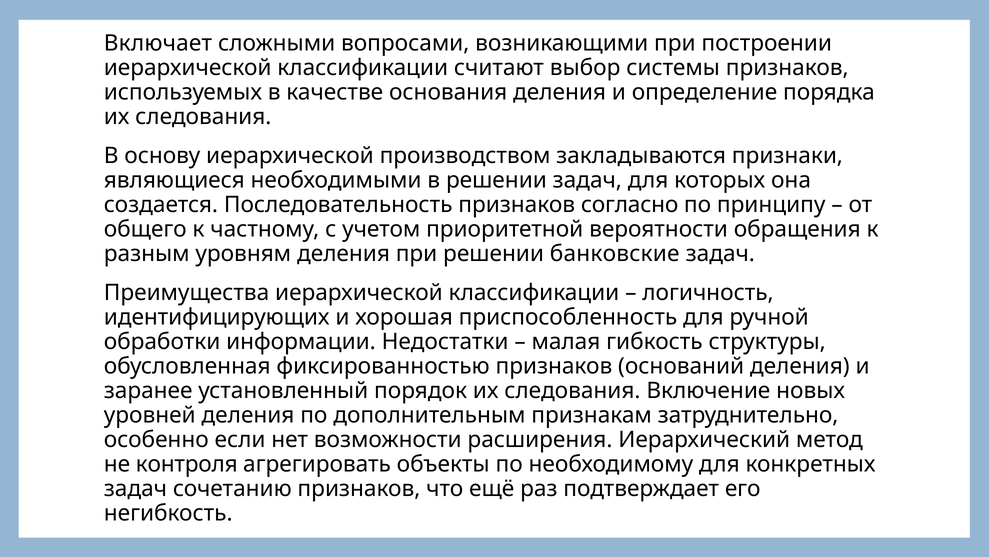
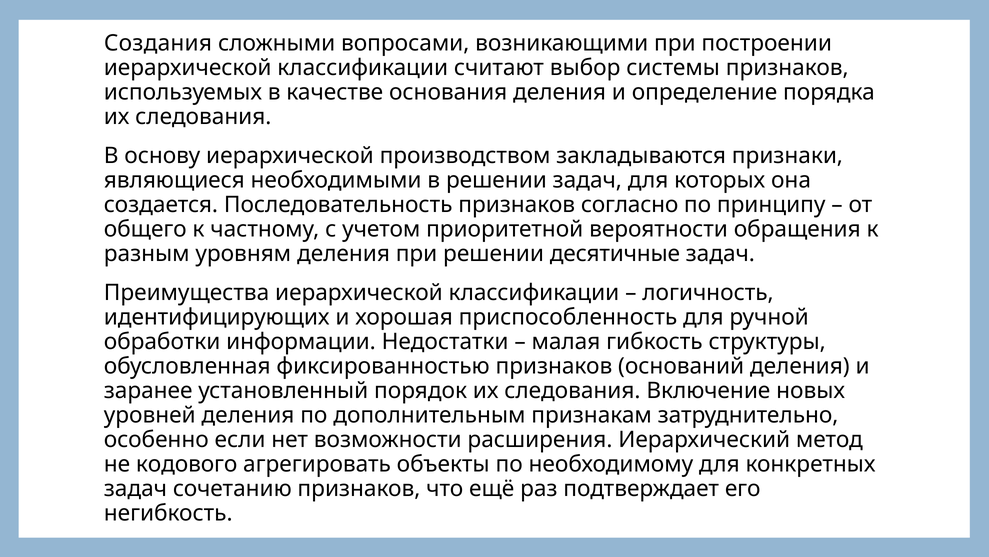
Включает: Включает -> Создания (158, 43)
банковские: банковские -> десятичные (615, 253)
контроля: контроля -> кодового (187, 464)
